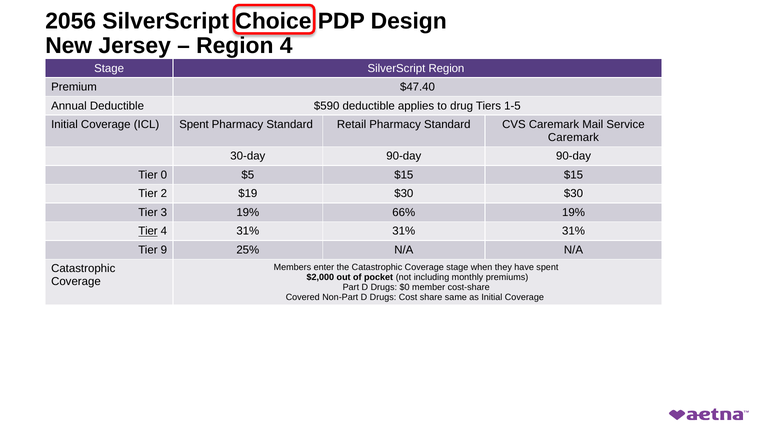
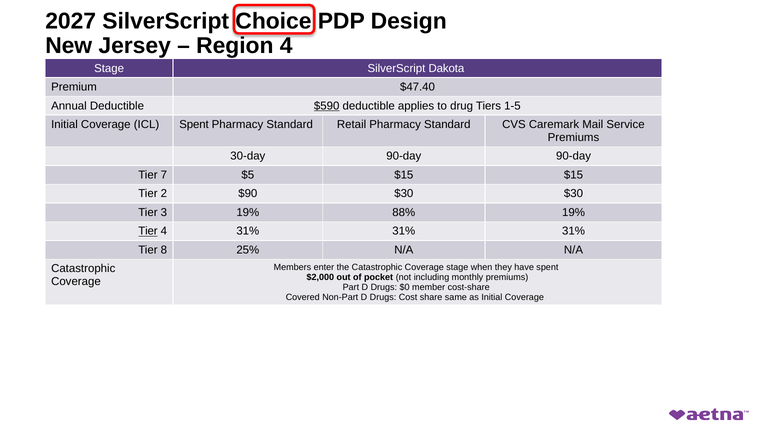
2056: 2056 -> 2027 (71, 21)
SilverScript Region: Region -> Dakota (446, 68)
$590 underline: none -> present (327, 106)
Caremark: Caremark -> Premiums (573, 137)
0: 0 -> 7 (164, 175)
$19: $19 -> $90 (248, 194)
66%: 66% -> 88% (404, 212)
9: 9 -> 8 (164, 250)
